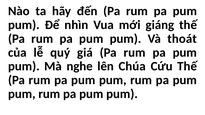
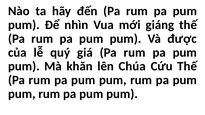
thoát: thoát -> được (182, 39)
nghe: nghe -> khăn (80, 66)
